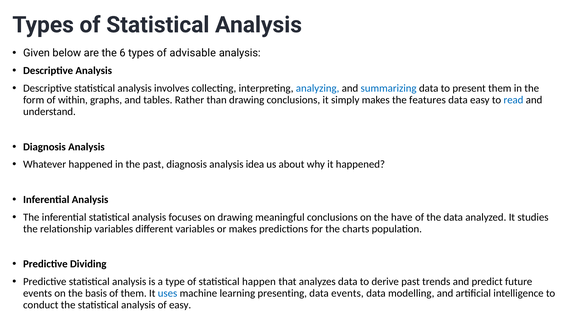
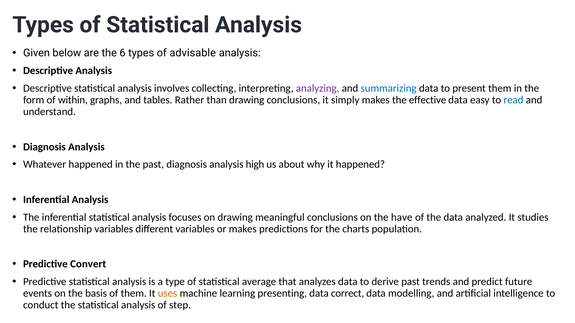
analyzing colour: blue -> purple (318, 88)
features: features -> effective (428, 100)
idea: idea -> high (255, 165)
Dividing: Dividing -> Convert (88, 264)
happen: happen -> average (259, 282)
uses colour: blue -> orange (168, 294)
data events: events -> correct (348, 294)
of easy: easy -> step (180, 305)
